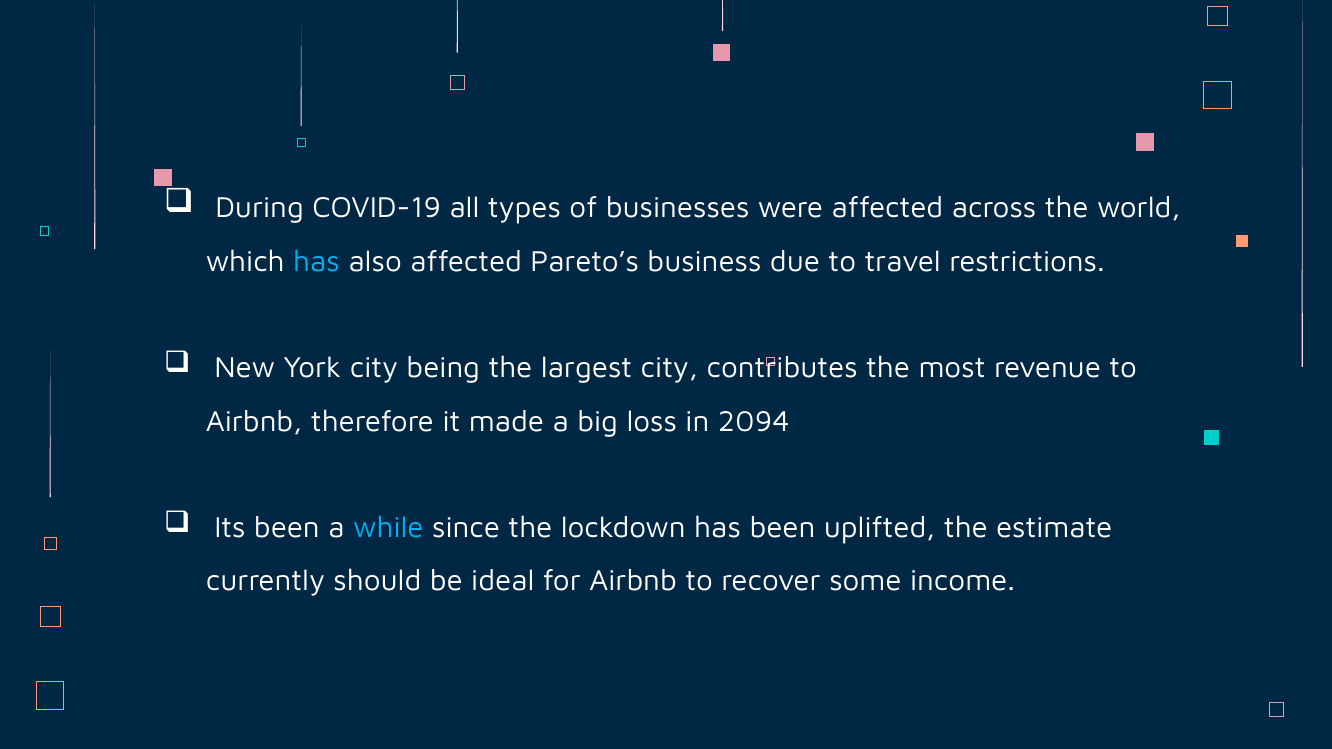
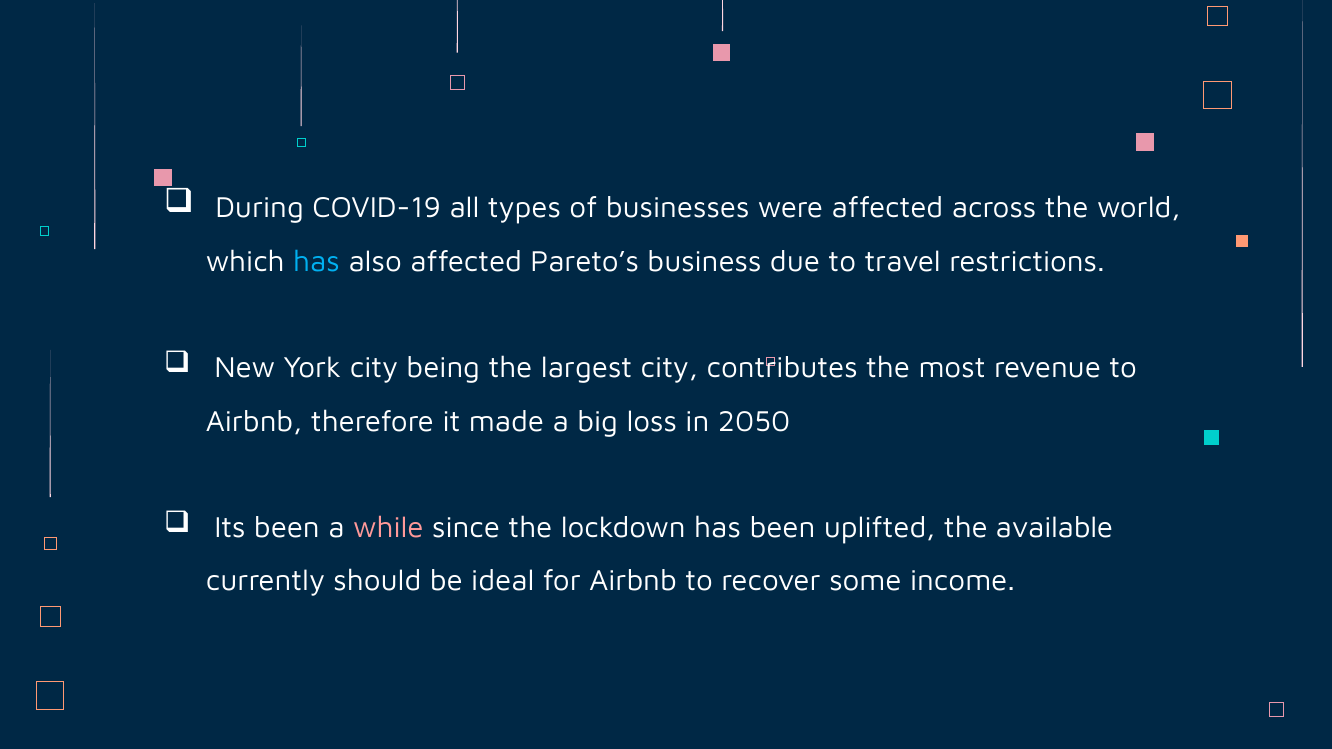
2094: 2094 -> 2050 (754, 421)
while colour: light blue -> pink (388, 528)
estimate: estimate -> available (1054, 528)
